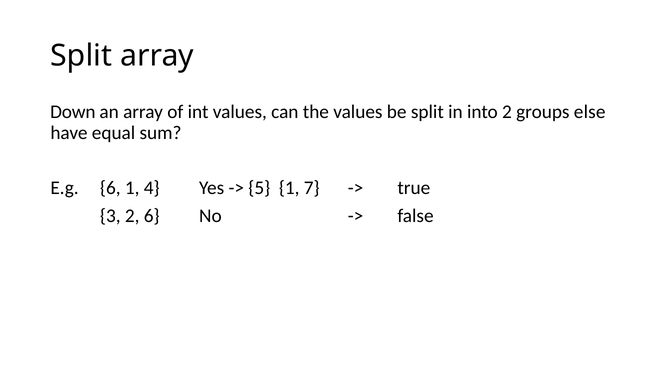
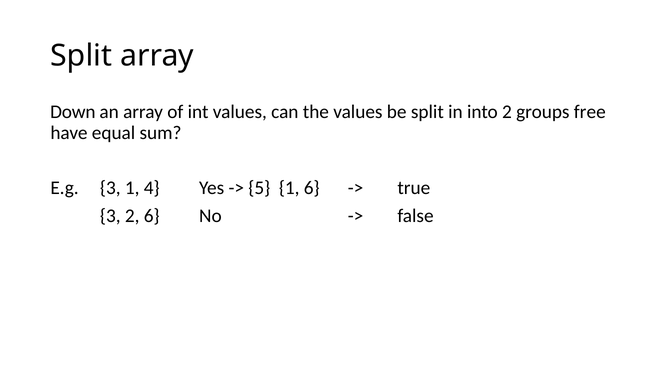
else: else -> free (590, 112)
E.g 6: 6 -> 3 (110, 188)
1 7: 7 -> 6 (312, 188)
